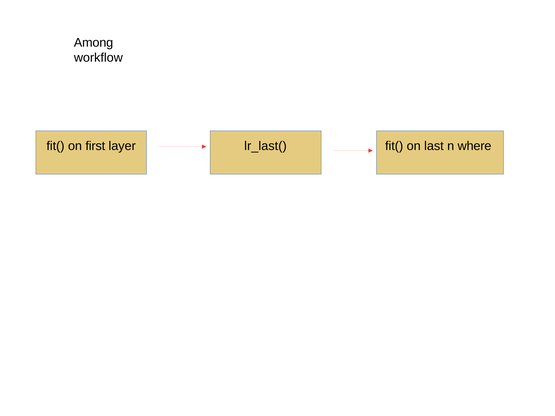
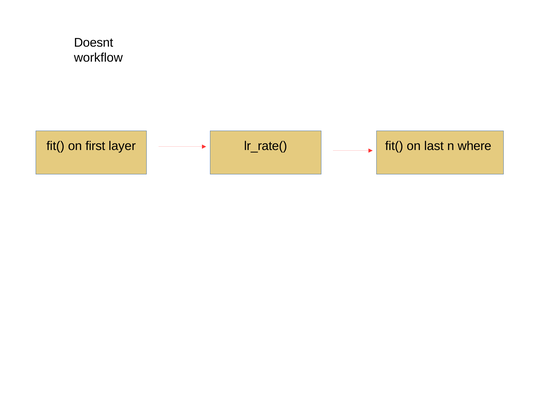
Among: Among -> Doesnt (94, 43)
lr_last(: lr_last( -> lr_rate( (266, 146)
